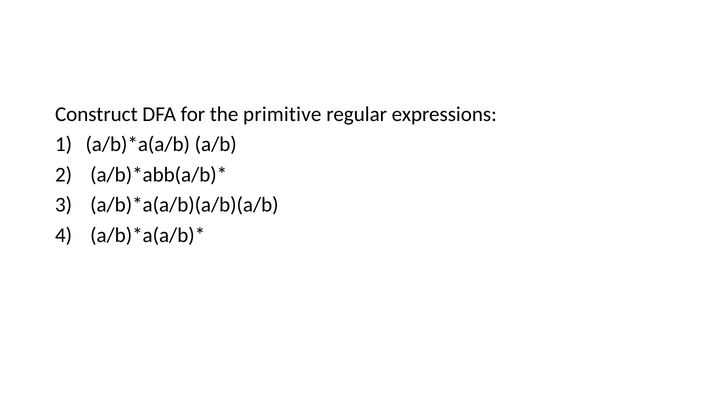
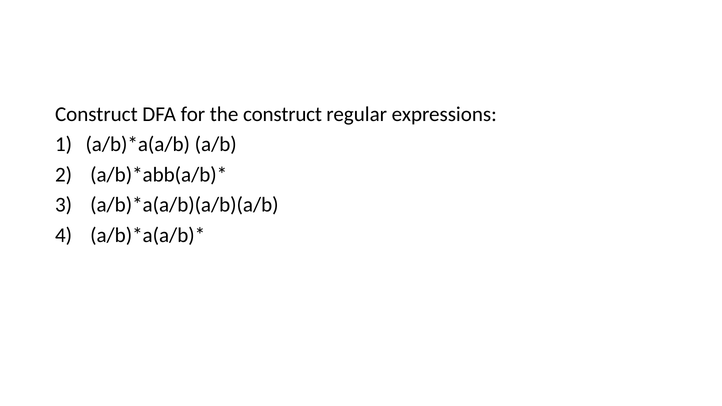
the primitive: primitive -> construct (282, 114)
